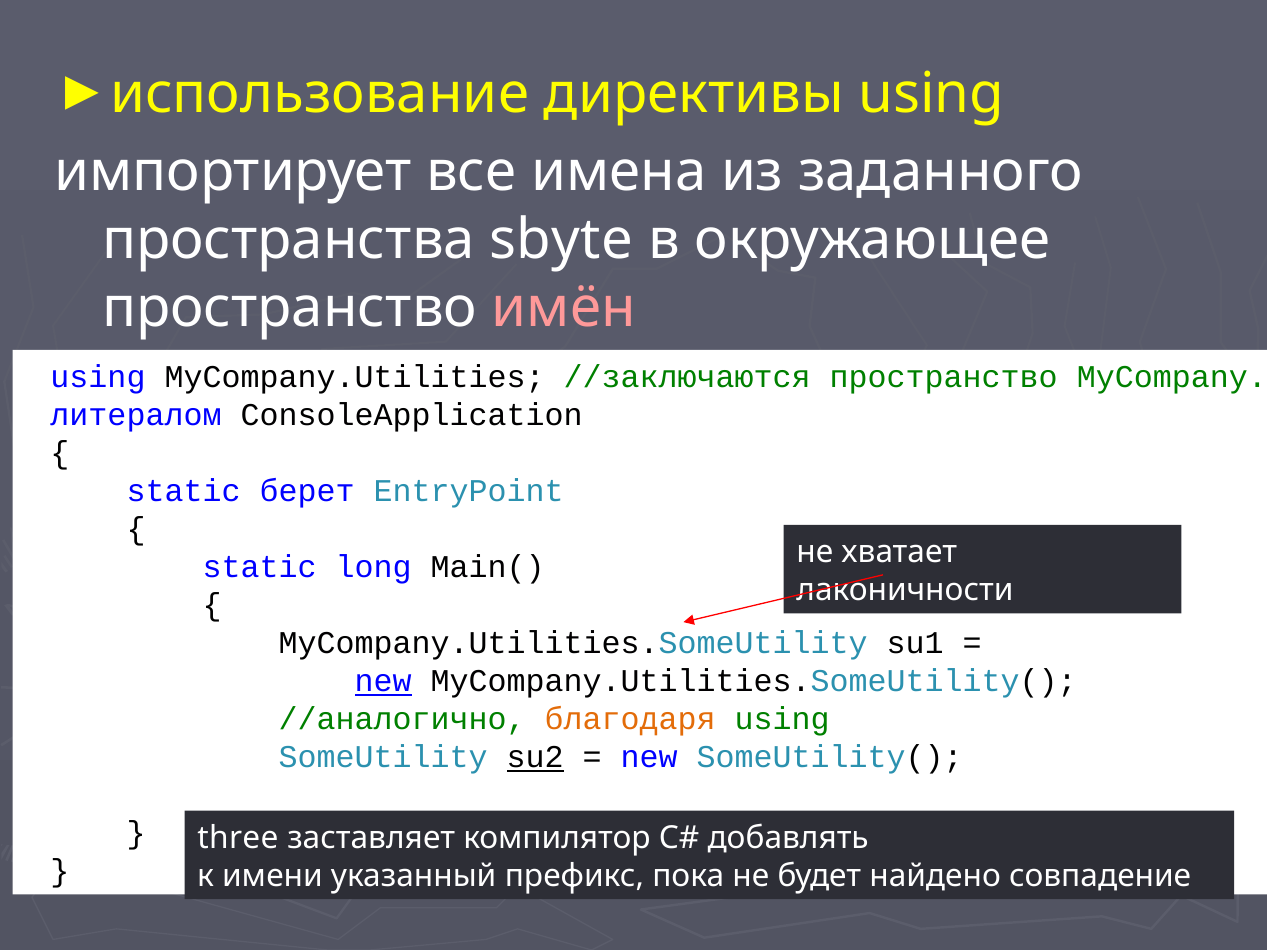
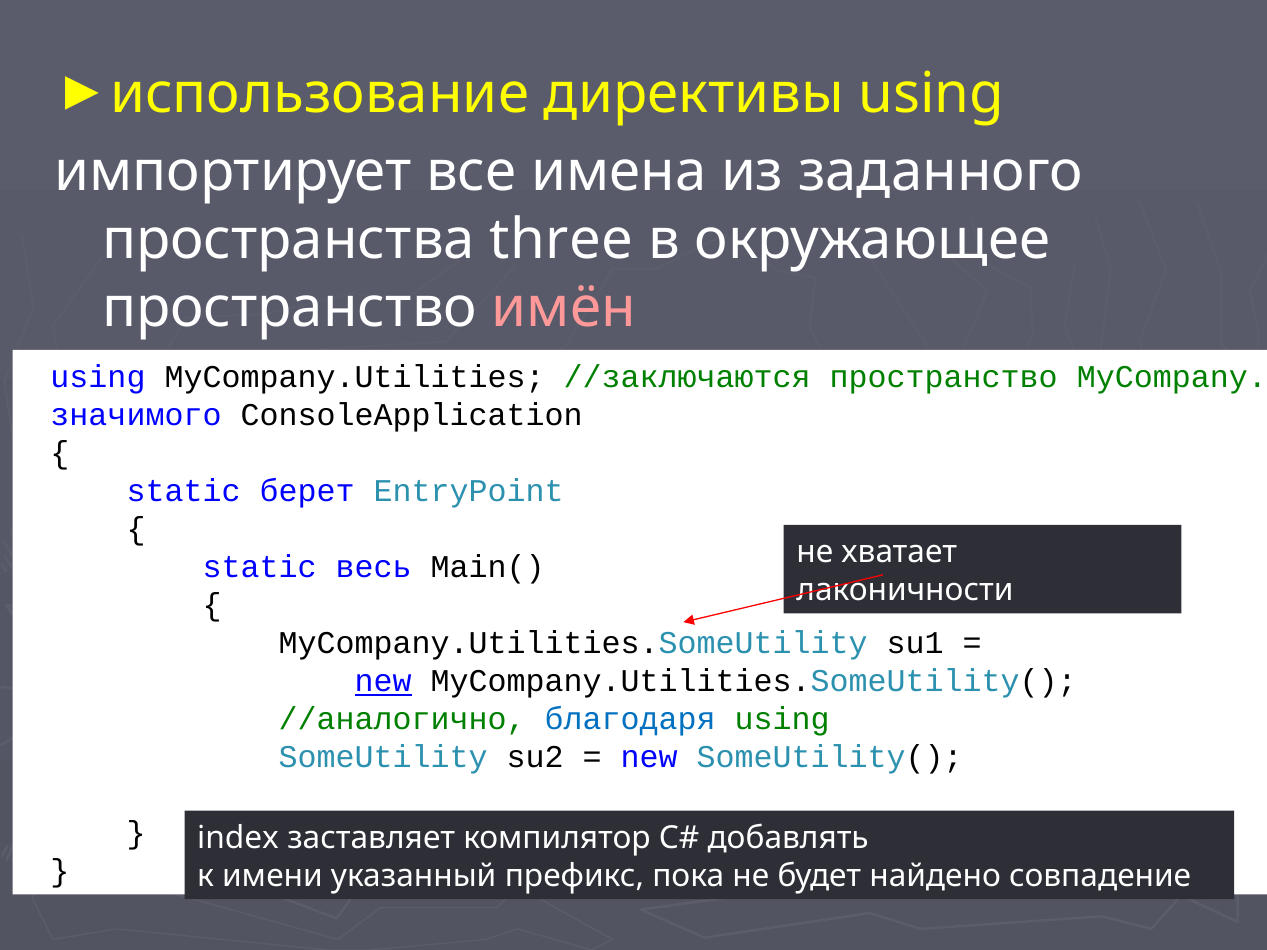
sbyte: sbyte -> three (561, 240)
литералом: литералом -> значимого (136, 415)
long: long -> весь (374, 567)
благодаря colour: orange -> blue (630, 719)
su2 underline: present -> none (535, 757)
three: three -> index (238, 838)
